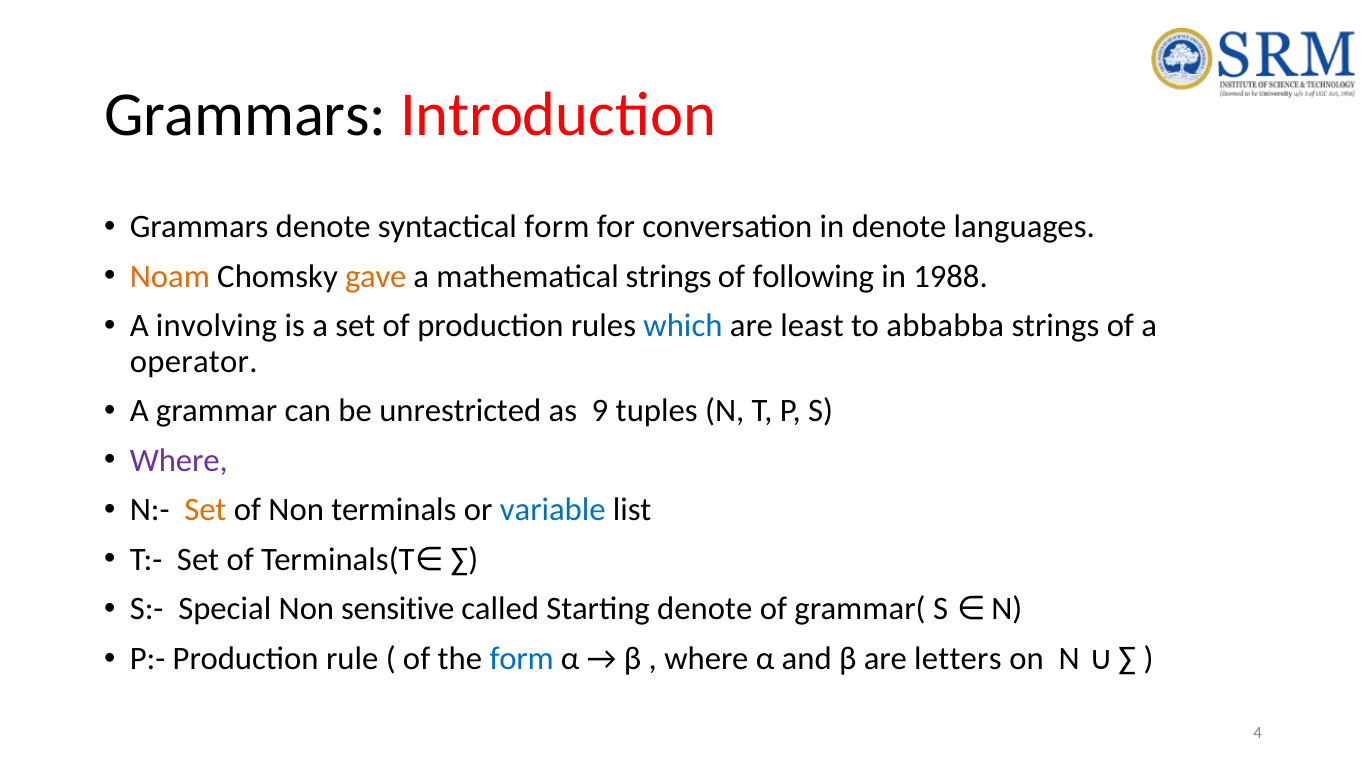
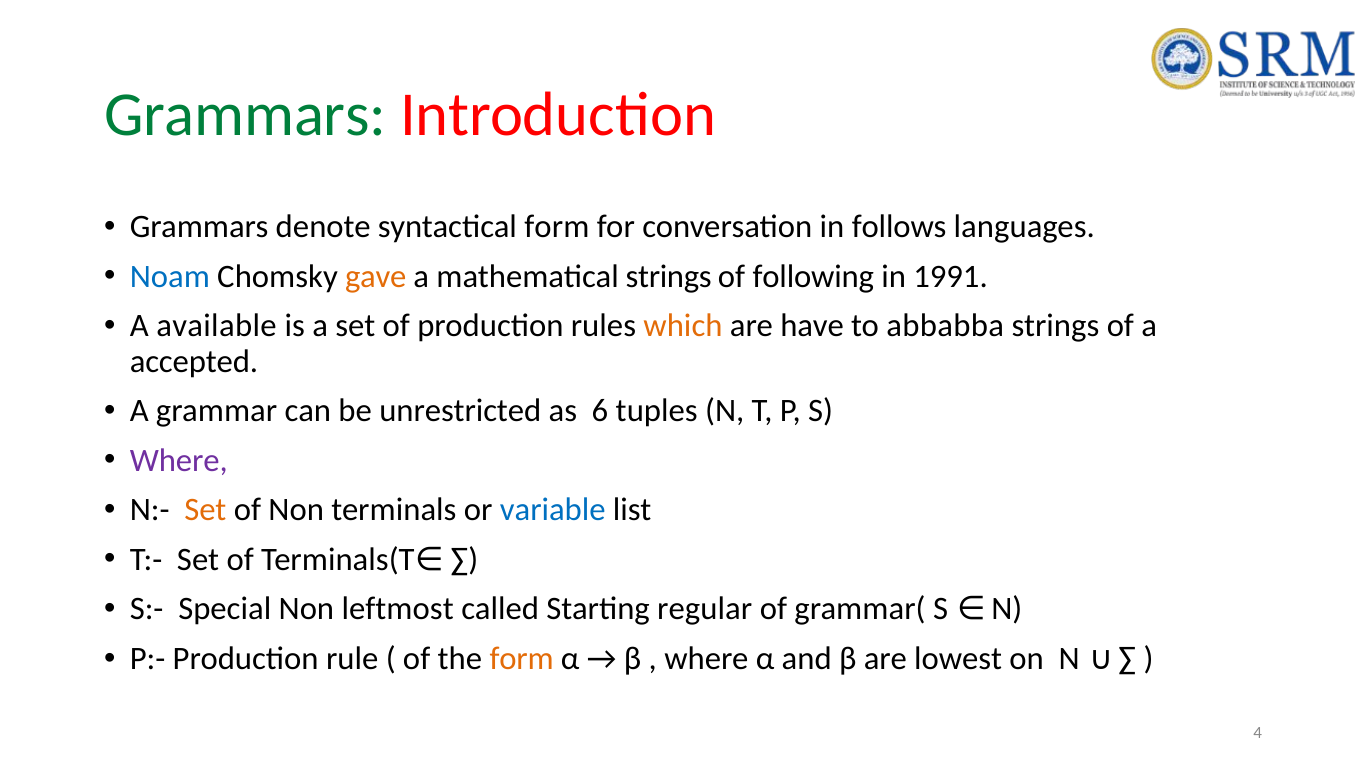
Grammars colour: black -> green (245, 115)
in denote: denote -> follows (899, 227)
Noam colour: orange -> blue (170, 277)
1988: 1988 -> 1991 (951, 277)
involving: involving -> available (216, 326)
which colour: blue -> orange (683, 326)
least: least -> have (812, 326)
operator: operator -> accepted (194, 362)
9: 9 -> 6 (600, 411)
sensitive: sensitive -> leftmost (398, 609)
Starting denote: denote -> regular (705, 609)
form colour: blue -> orange (522, 659)
letters: letters -> lowest (958, 659)
